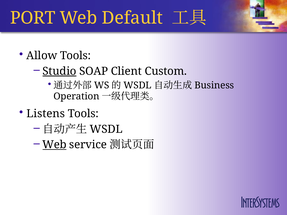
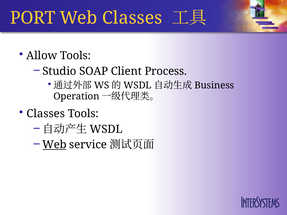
Web Default: Default -> Classes (132, 18)
Studio underline: present -> none (59, 71)
Custom: Custom -> Process (166, 71)
Listens: Listens -> Classes (46, 114)
